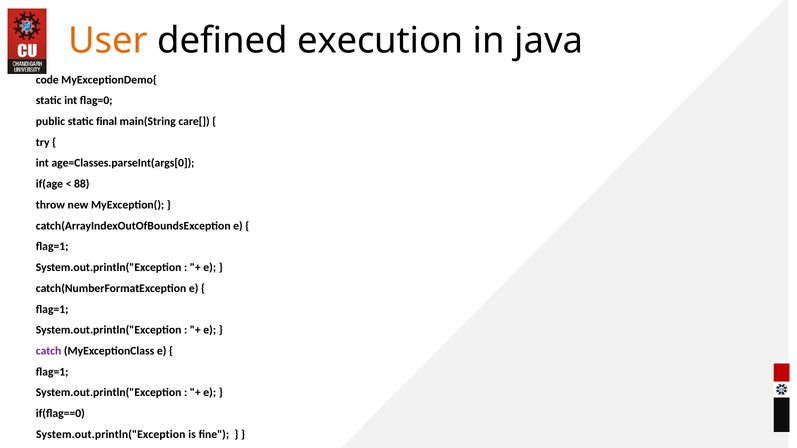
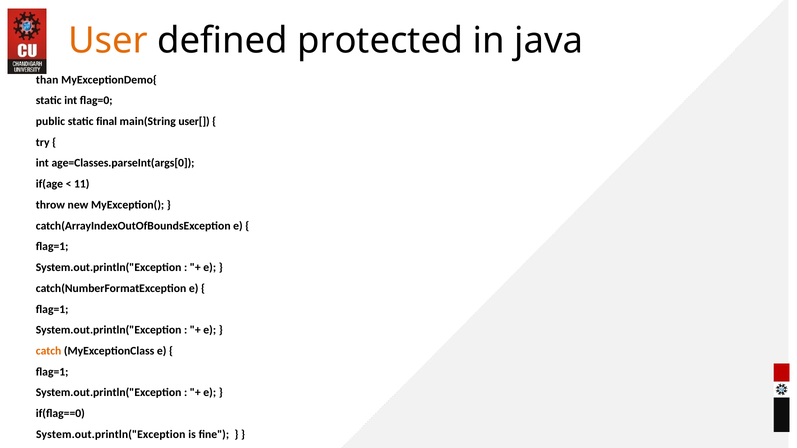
execution: execution -> protected (380, 41)
code: code -> than (47, 80)
care[: care[ -> user[ (194, 122)
88: 88 -> 11 (82, 184)
catch colour: purple -> orange (49, 351)
